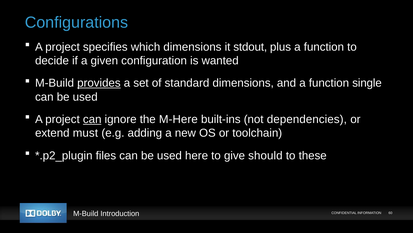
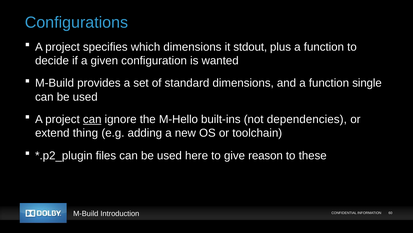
provides underline: present -> none (99, 83)
M-Here: M-Here -> M-Hello (178, 119)
must: must -> thing (85, 133)
should: should -> reason (266, 155)
